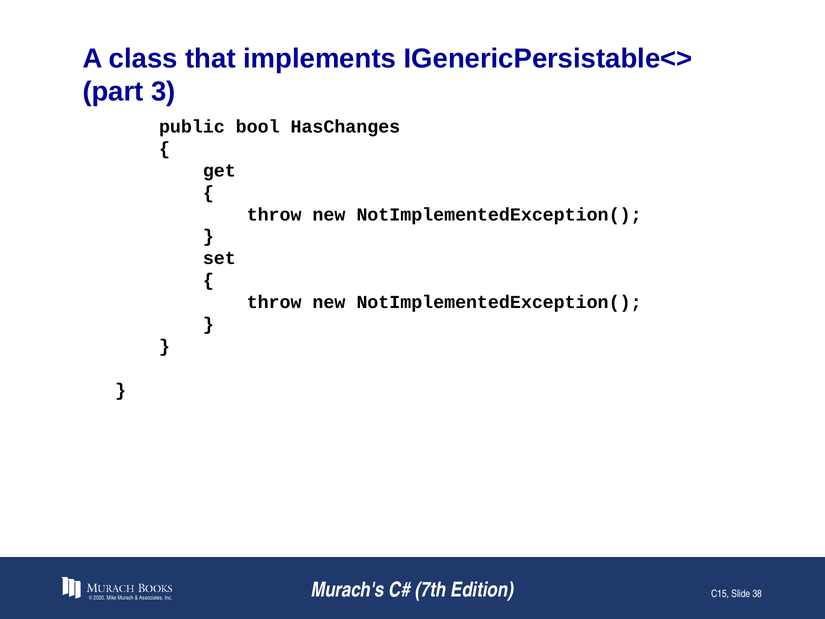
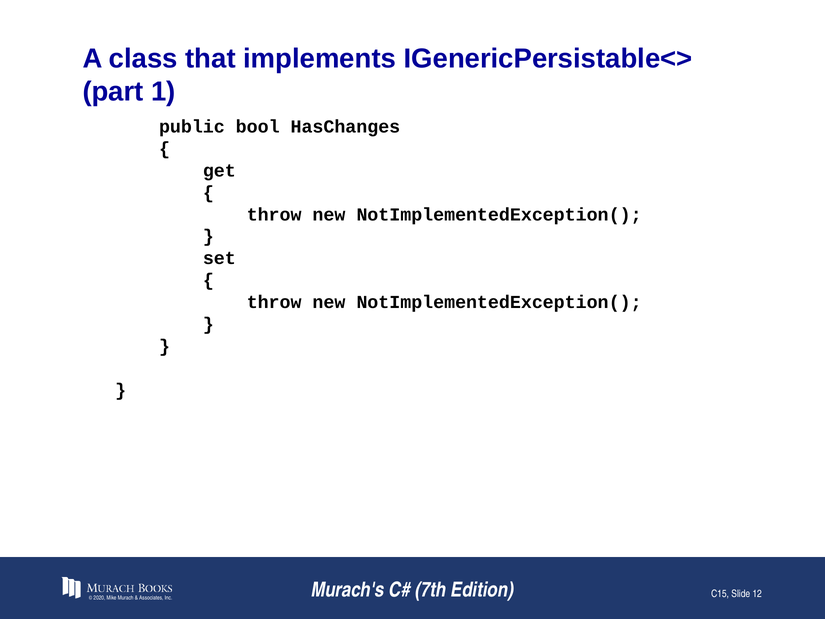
3: 3 -> 1 (163, 91)
38: 38 -> 12 (757, 594)
